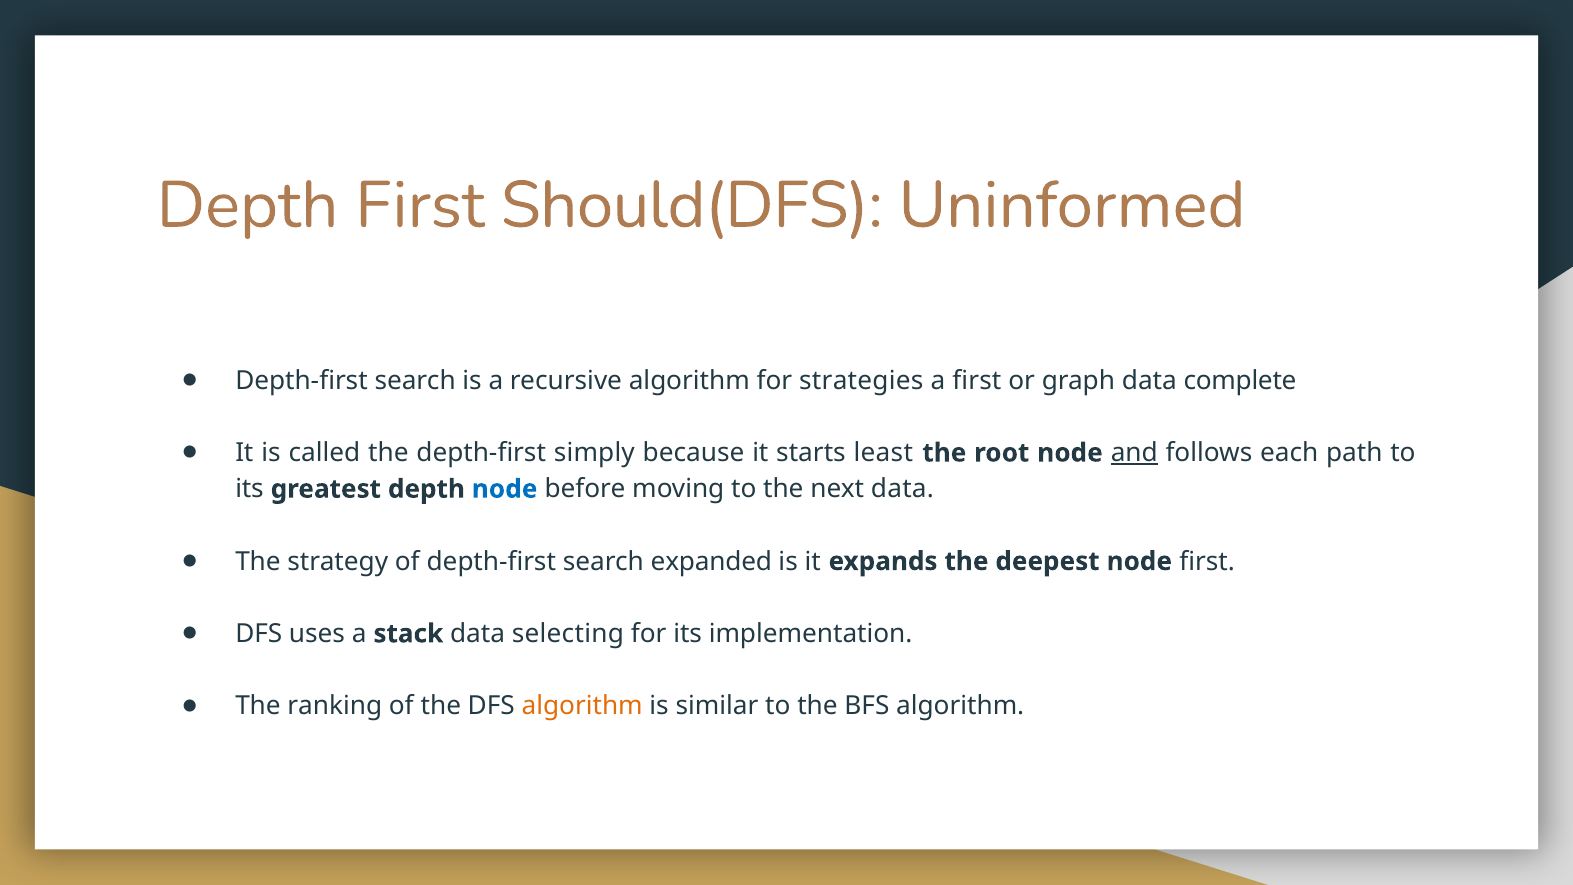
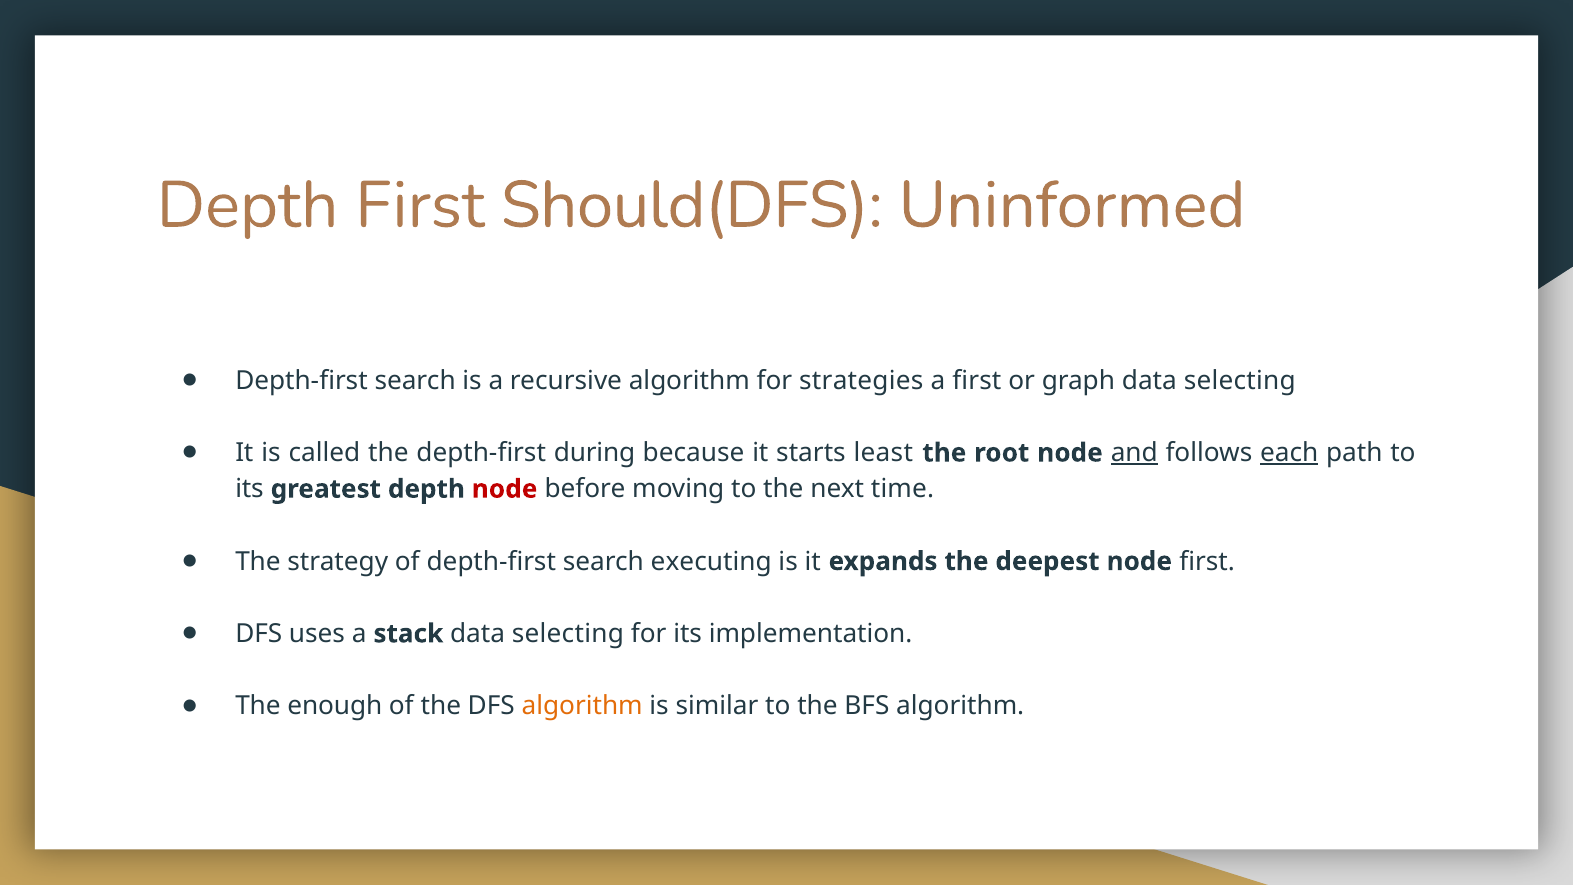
graph data complete: complete -> selecting (1240, 380)
simply: simply -> during (594, 453)
each underline: none -> present (1289, 453)
node colour: blue -> red (505, 489)
next data: data -> time (902, 489)
expanded: expanded -> executing (711, 561)
ranking: ranking -> enough (335, 706)
